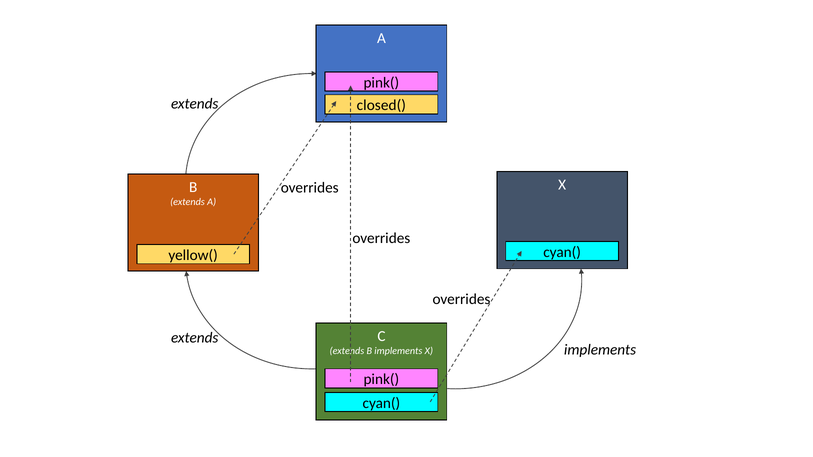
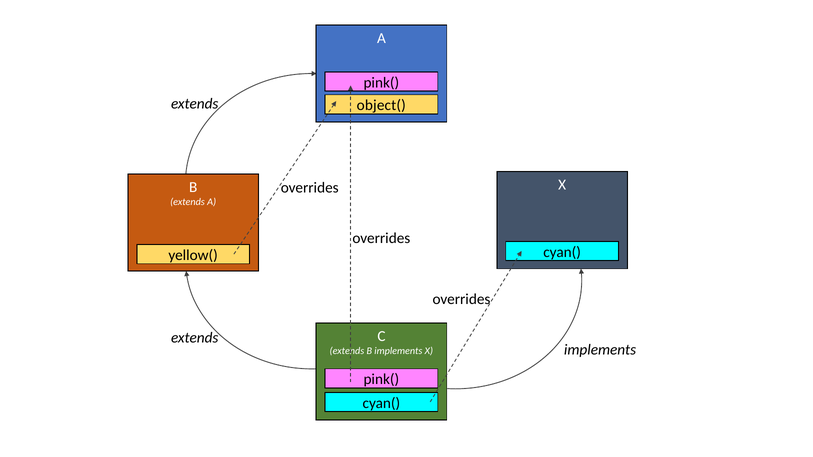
closed(: closed( -> object( (381, 105)
